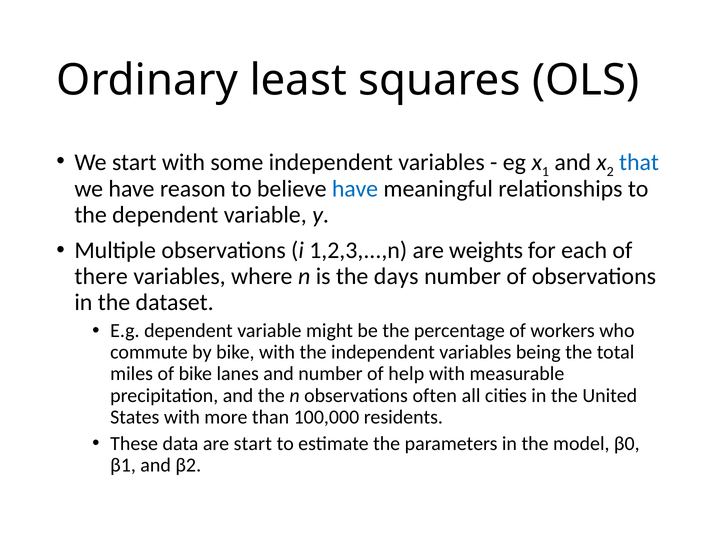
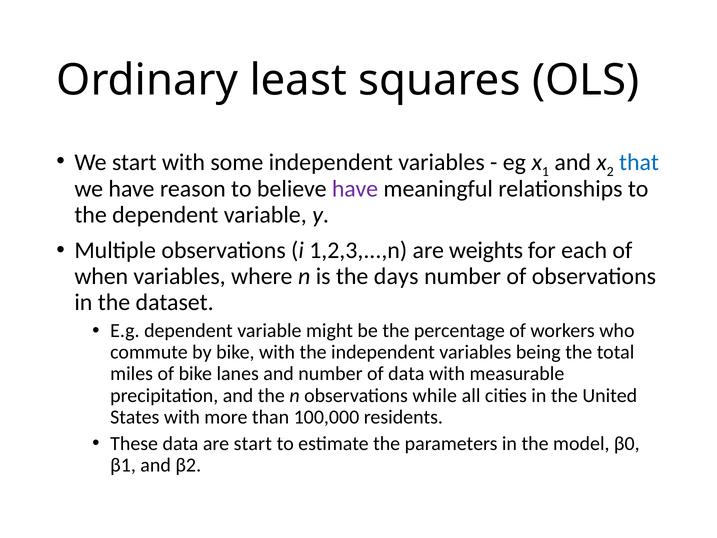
have colour: blue -> purple (355, 189)
there: there -> when (101, 276)
of help: help -> data (406, 374)
often: often -> while (435, 395)
